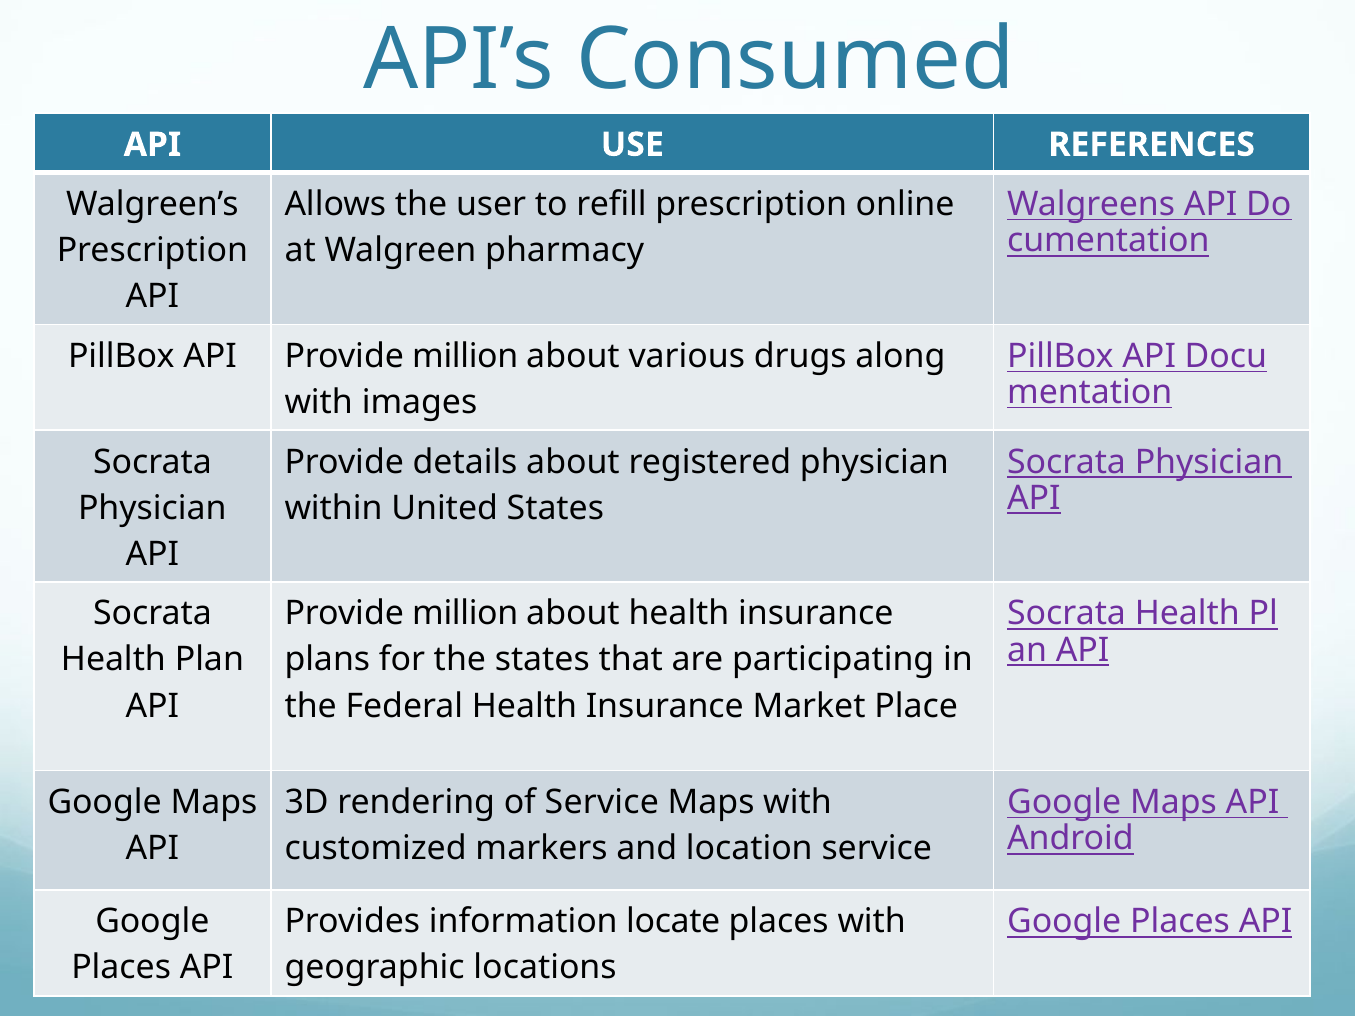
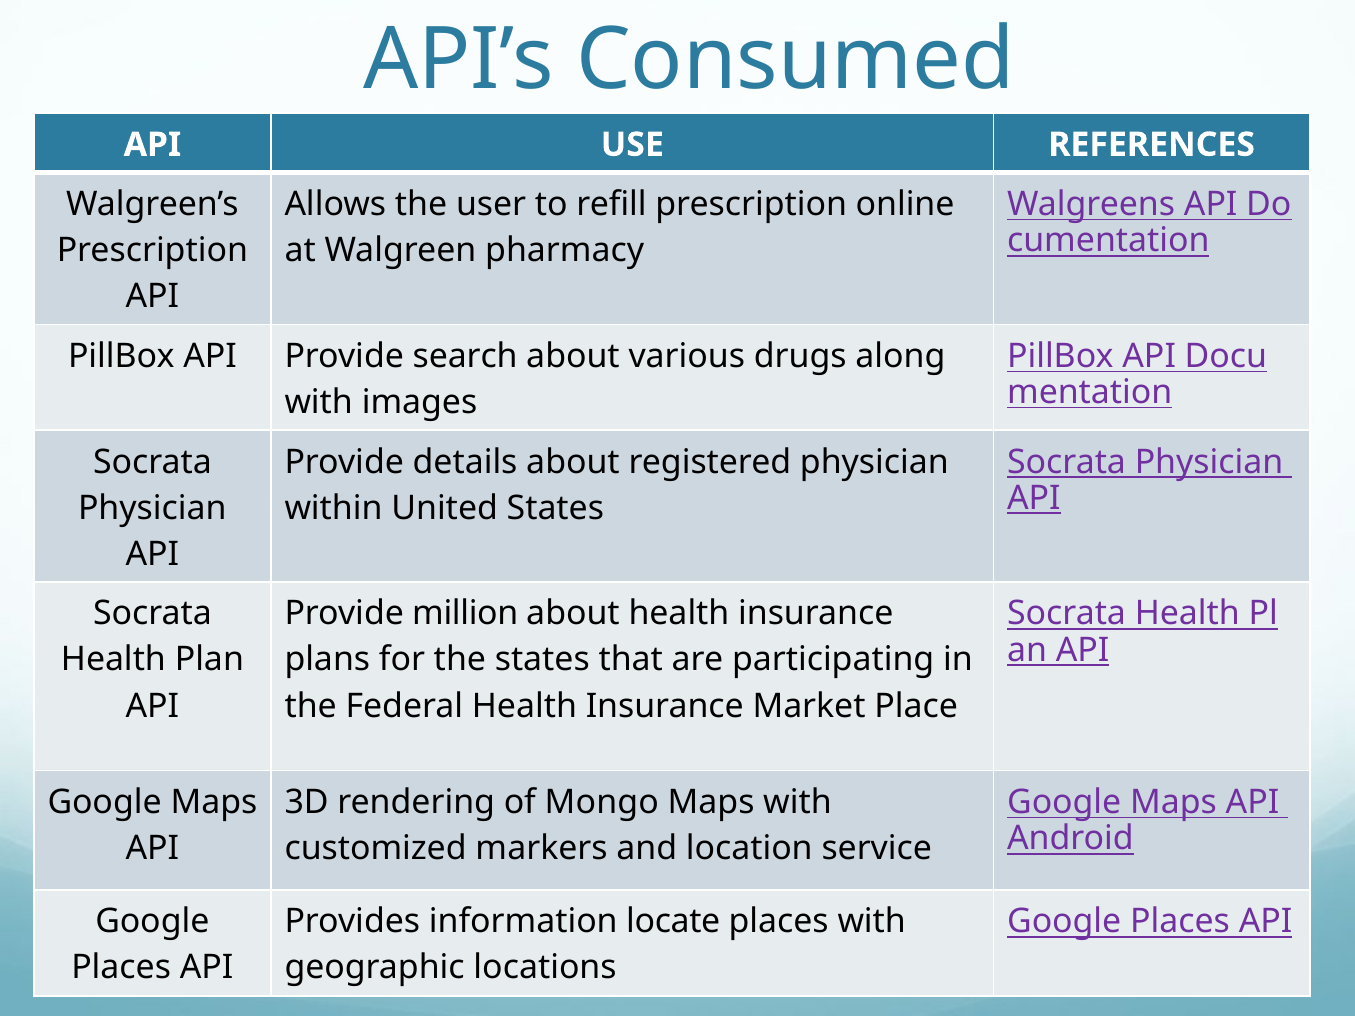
PillBox API Provide million: million -> search (465, 356)
of Service: Service -> Mongo (602, 802)
